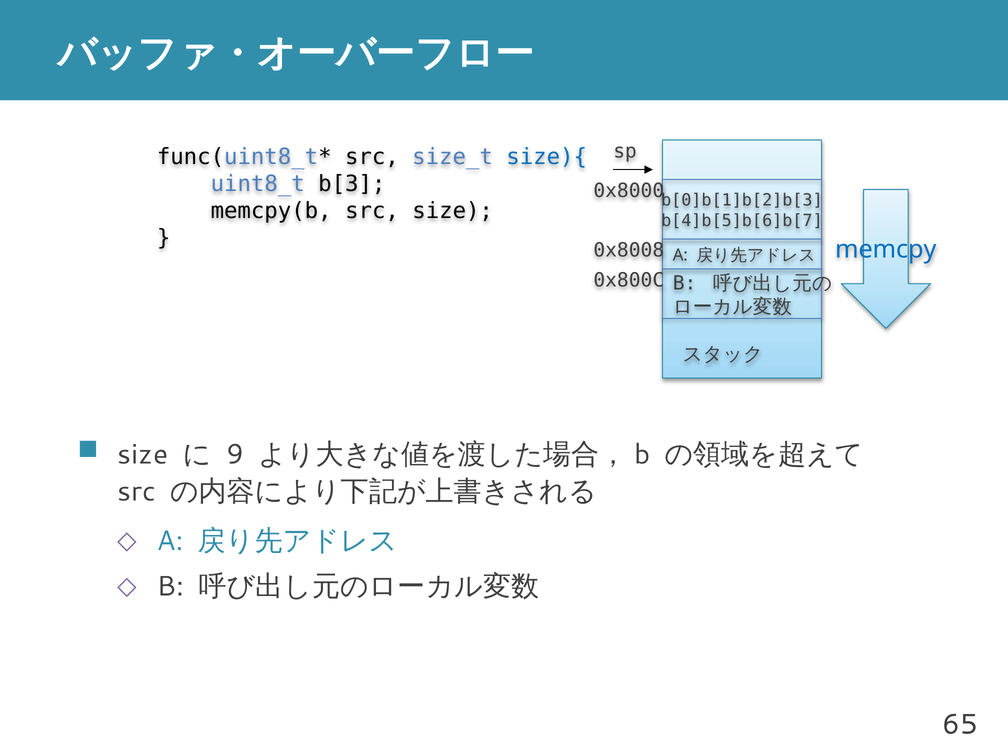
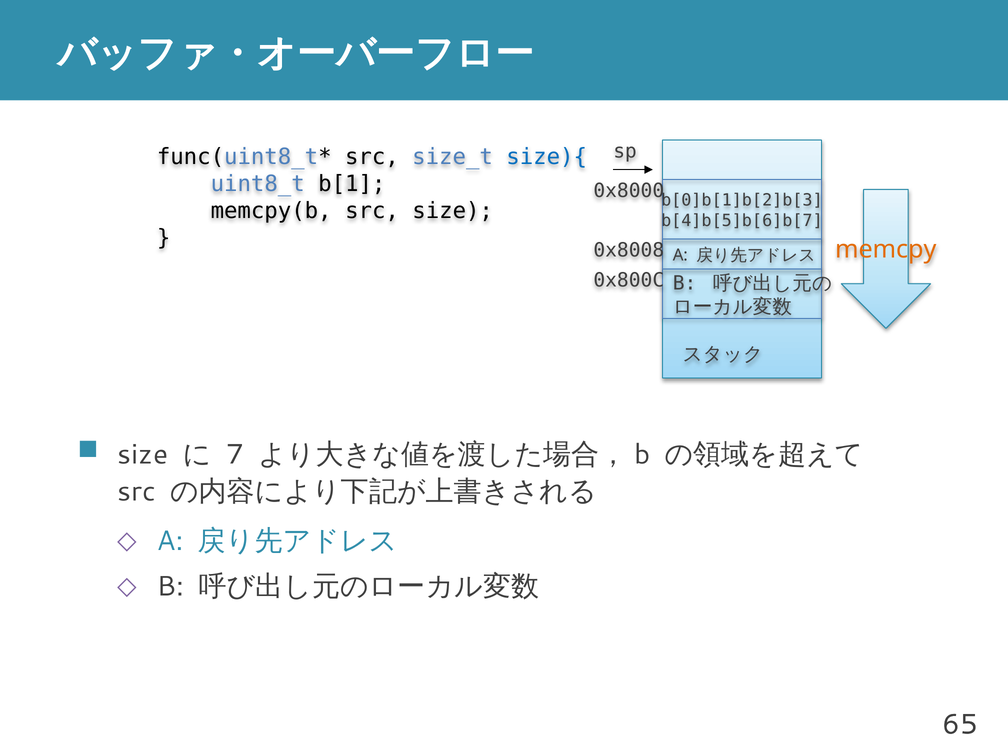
b[3: b[3 -> b[1 (352, 184)
memcpy colour: blue -> orange (886, 249)
9: 9 -> 7 (235, 455)
